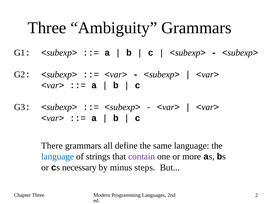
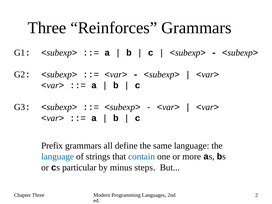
Ambiguity: Ambiguity -> Reinforces (114, 28)
There: There -> Prefix (52, 146)
contain colour: purple -> blue (142, 157)
necessary: necessary -> particular (79, 167)
